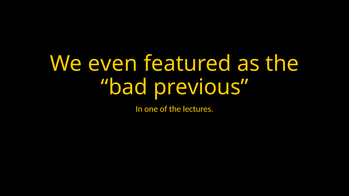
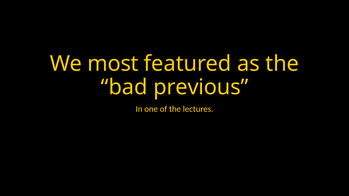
even: even -> most (113, 64)
